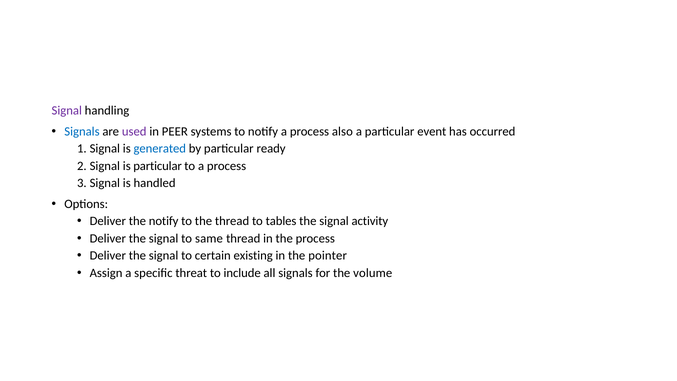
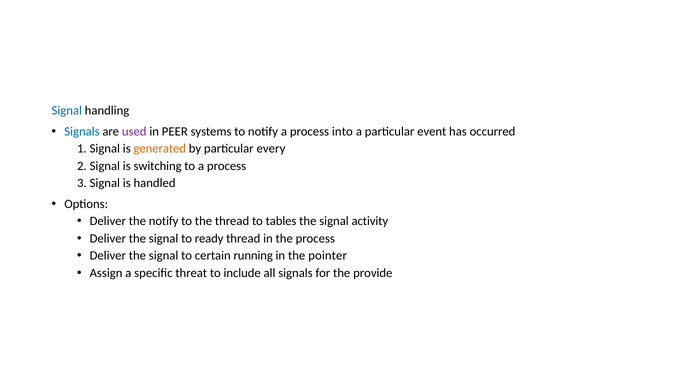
Signal colour: purple -> blue (67, 111)
also: also -> into (342, 131)
generated colour: blue -> orange (160, 149)
ready: ready -> every (271, 149)
is particular: particular -> switching (158, 166)
same: same -> ready (209, 238)
existing: existing -> running (253, 256)
volume: volume -> provide (373, 273)
